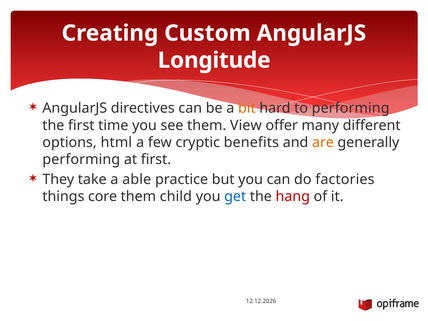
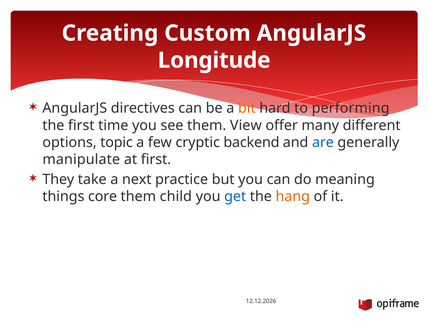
html: html -> topic (117, 142)
benefits: benefits -> backend (251, 142)
are colour: orange -> blue (323, 142)
performing: performing -> manipulate (81, 160)
able: able -> next (137, 179)
factories: factories -> meaning (345, 179)
hang colour: red -> orange (293, 197)
